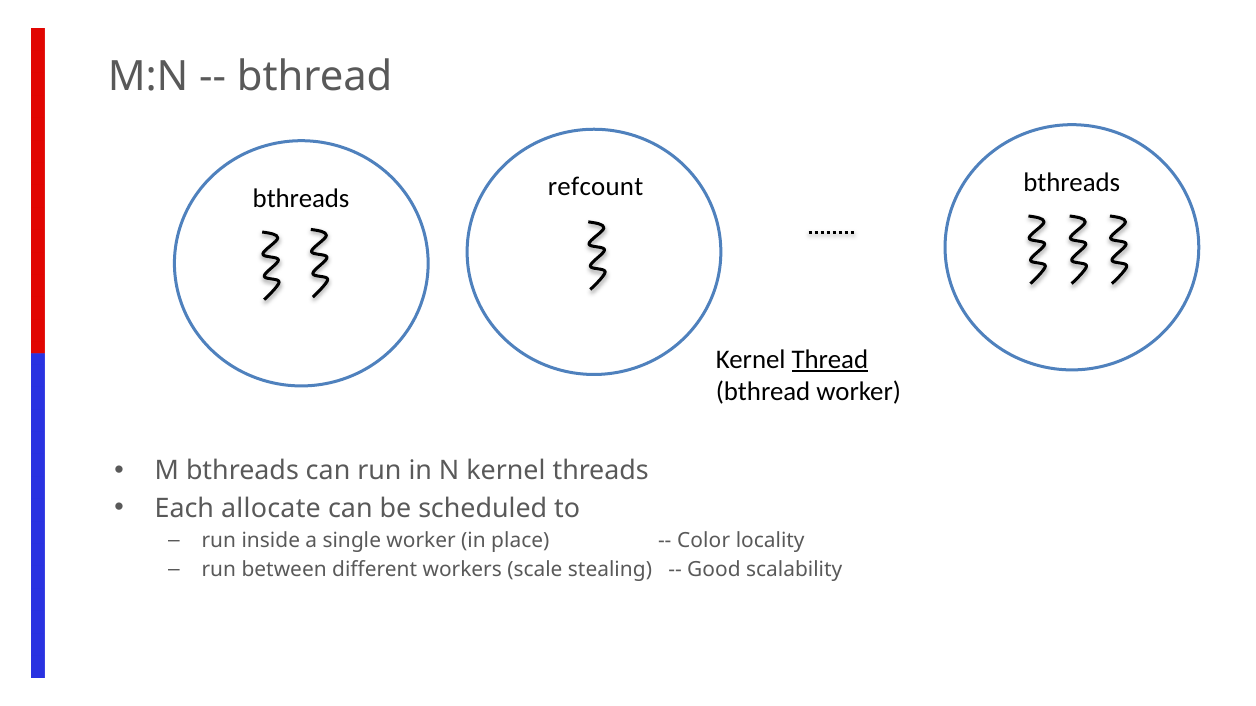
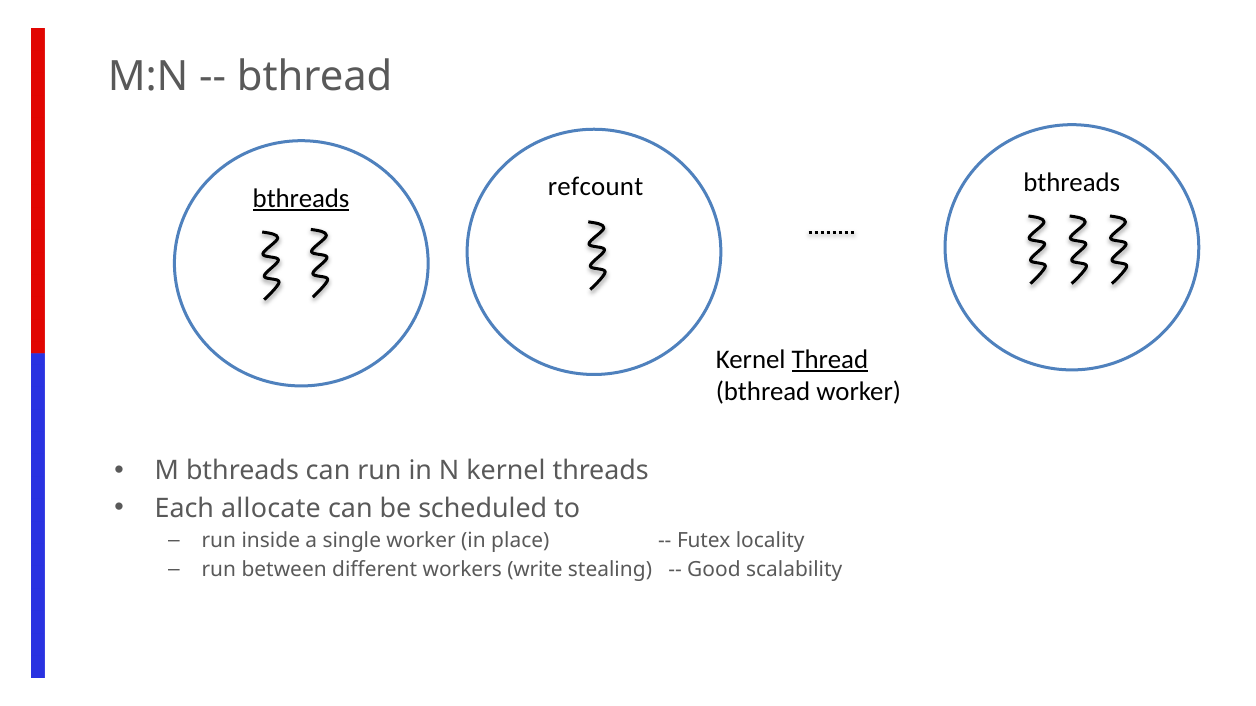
bthreads underline: none -> present (301, 199)
Color: Color -> Futex (704, 541)
scale: scale -> write (535, 570)
